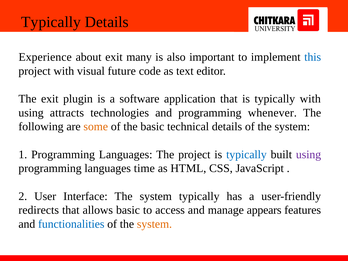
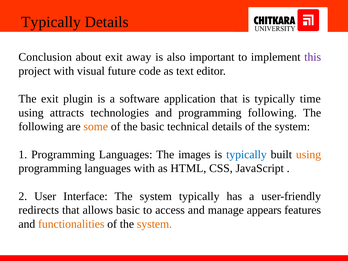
Experience: Experience -> Conclusion (45, 57)
many: many -> away (139, 57)
this colour: blue -> purple (313, 57)
typically with: with -> time (310, 99)
programming whenever: whenever -> following (272, 113)
The project: project -> images (194, 154)
using colour: purple -> orange (309, 154)
languages time: time -> with (144, 168)
functionalities colour: blue -> orange (71, 224)
